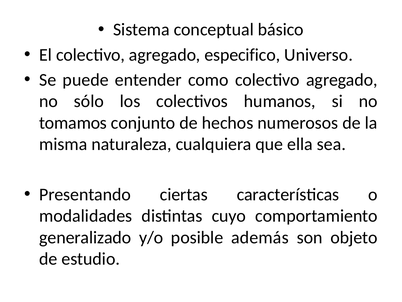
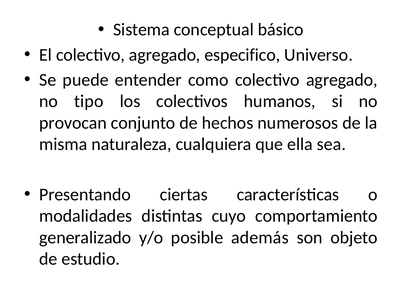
sólo: sólo -> tipo (89, 101)
tomamos: tomamos -> provocan (73, 123)
